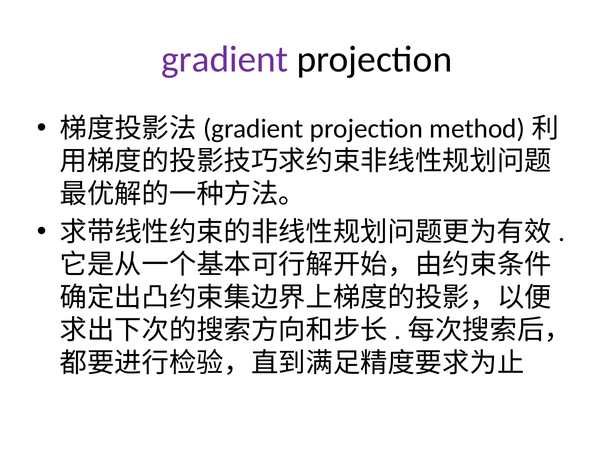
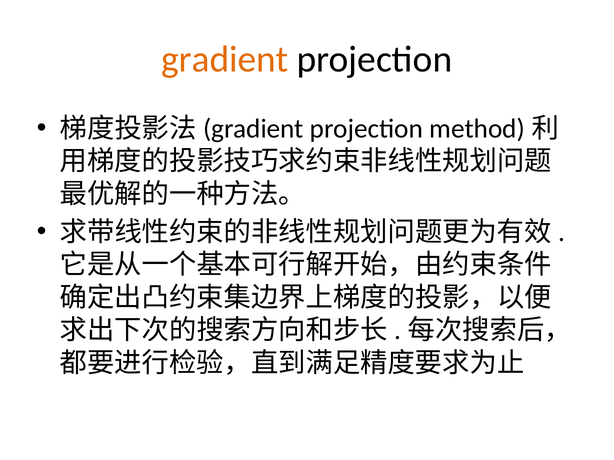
gradient colour: purple -> orange (225, 59)
